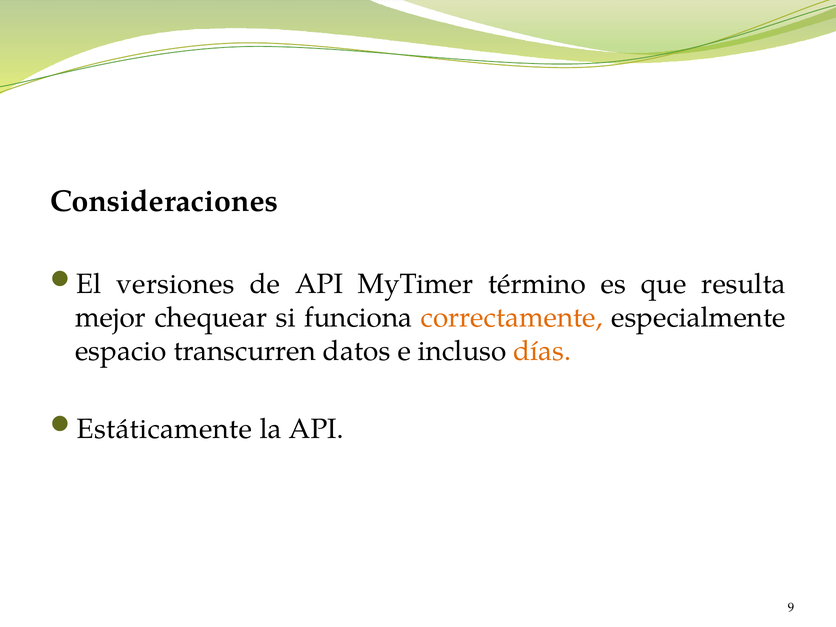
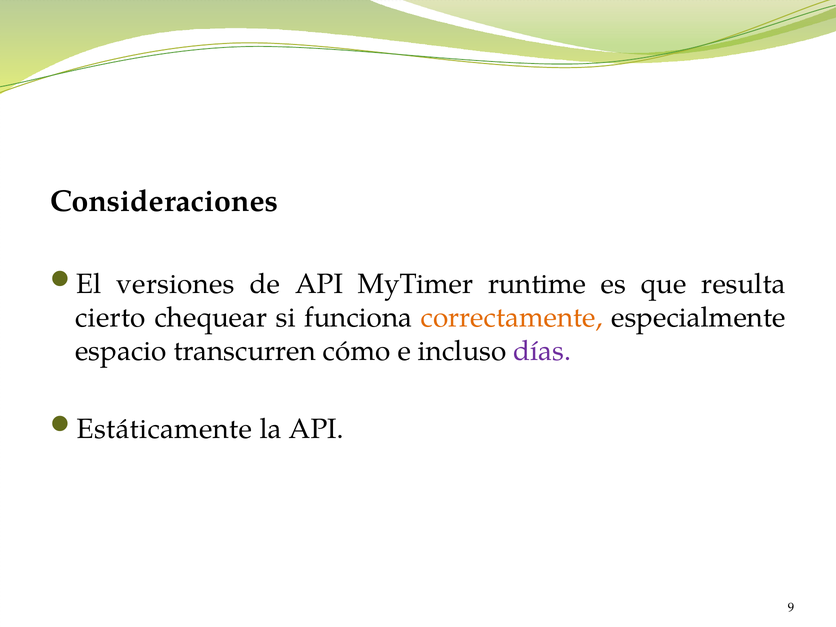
término: término -> runtime (537, 284)
mejor: mejor -> cierto (110, 317)
datos: datos -> cómo (357, 351)
días colour: orange -> purple (542, 351)
